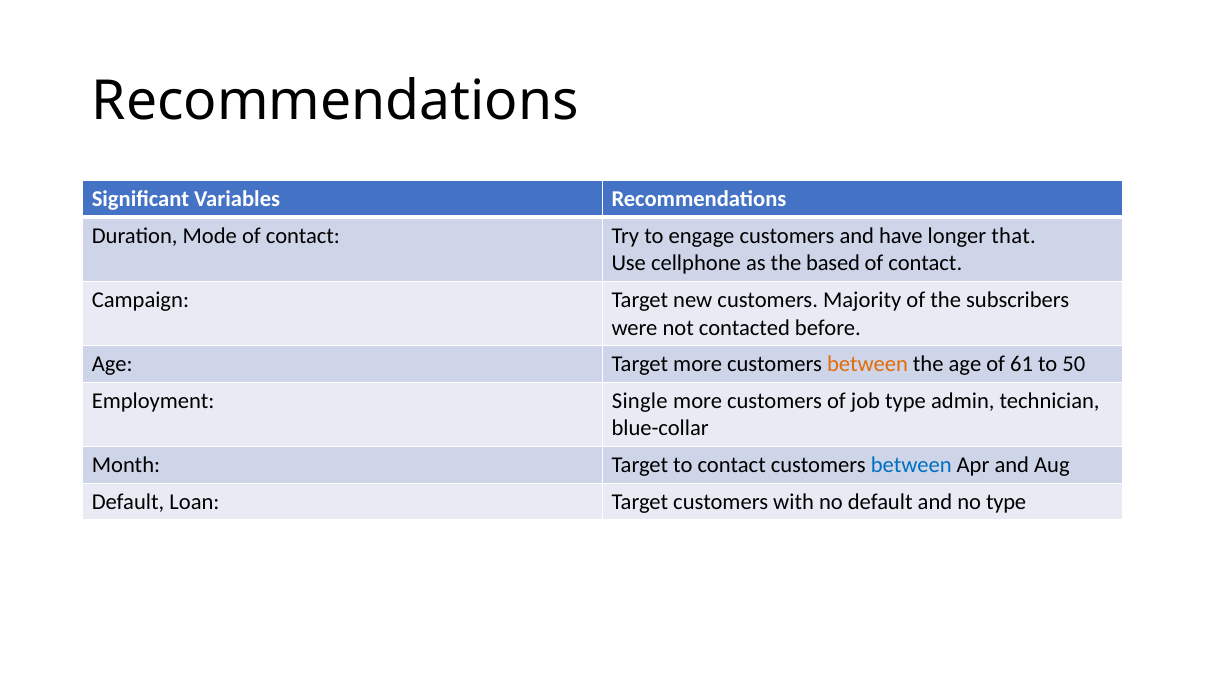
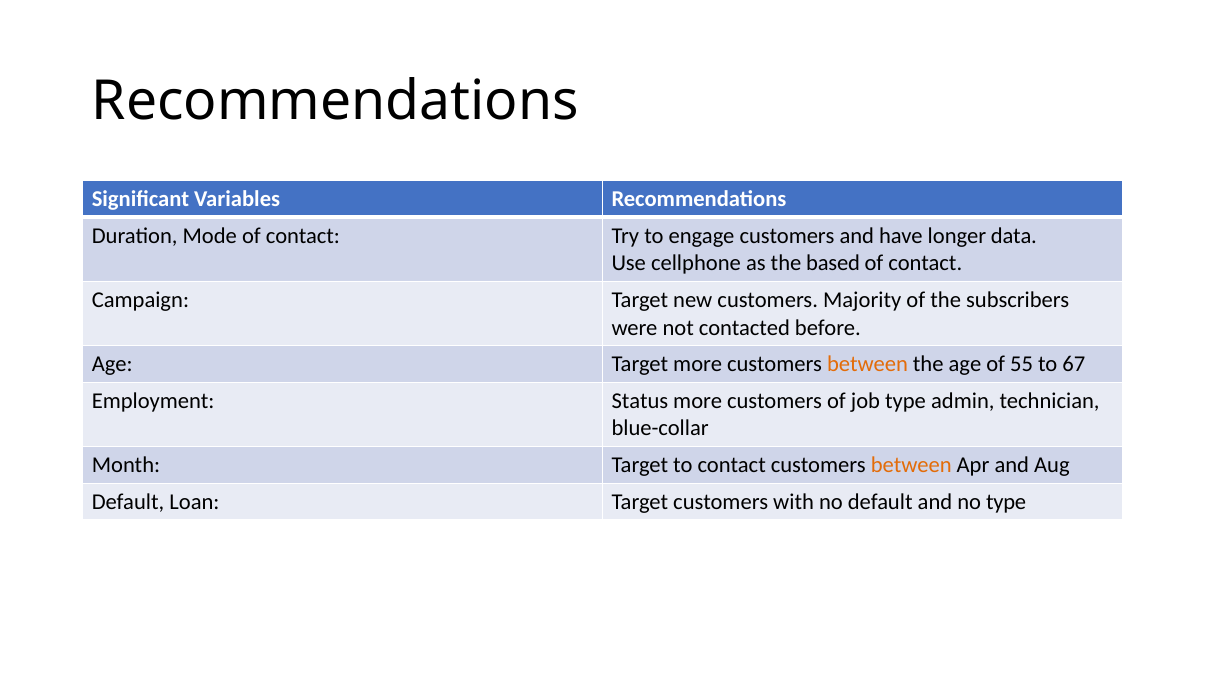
that: that -> data (1014, 236)
61: 61 -> 55 (1022, 364)
50: 50 -> 67 (1074, 364)
Single: Single -> Status (640, 401)
between colour: blue -> orange (911, 465)
